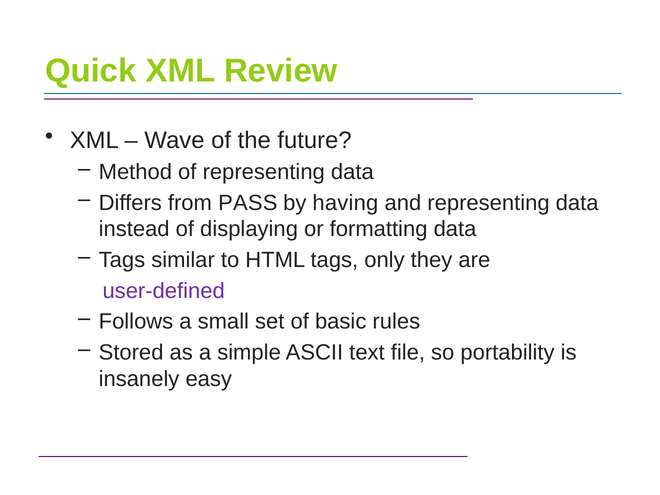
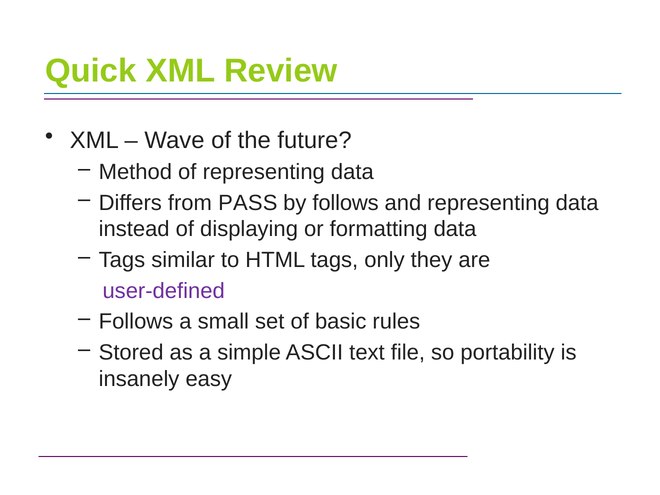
by having: having -> follows (346, 203)
